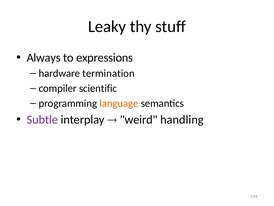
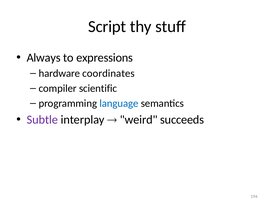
Leaky: Leaky -> Script (107, 27)
termination: termination -> coordinates (109, 73)
language colour: orange -> blue (119, 103)
handling: handling -> succeeds (182, 119)
